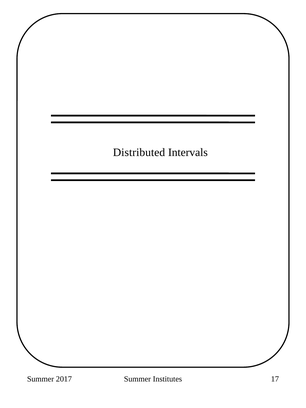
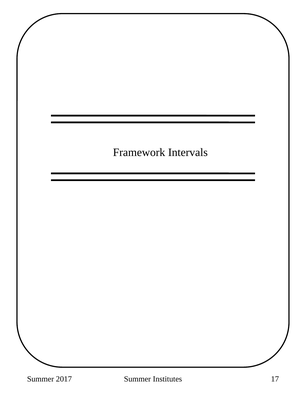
Distributed: Distributed -> Framework (139, 152)
